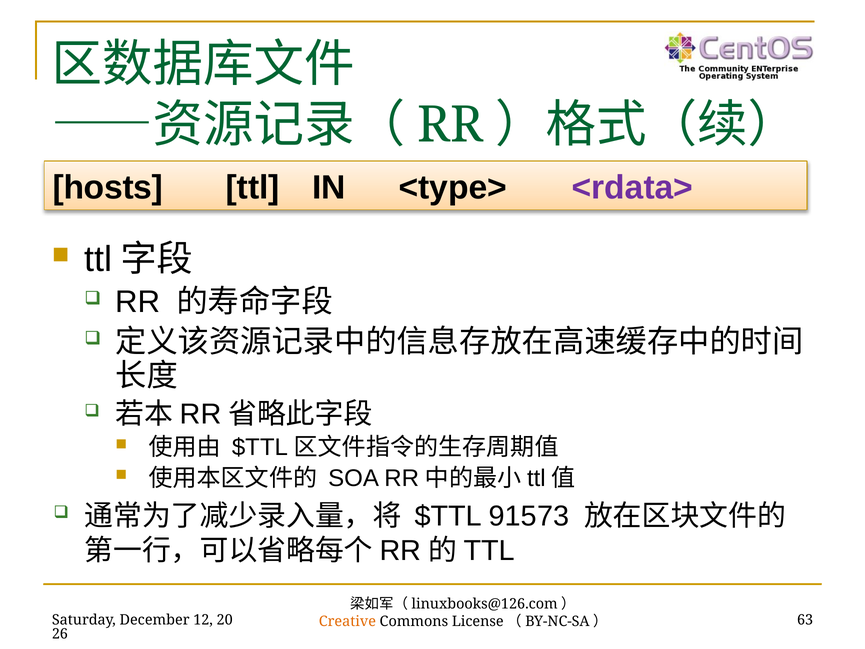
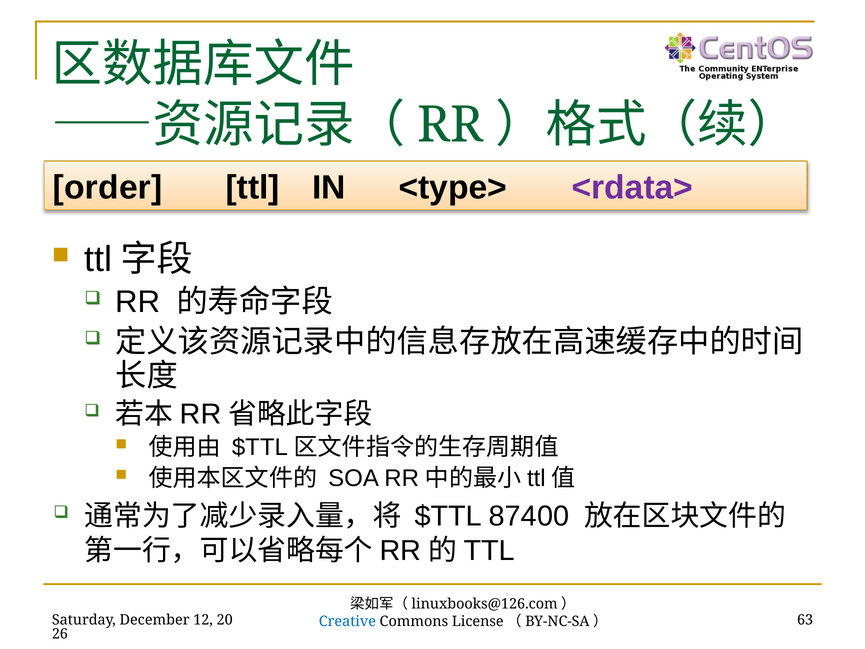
hosts: hosts -> order (108, 188)
91573: 91573 -> 87400 (529, 516)
Creative colour: orange -> blue (347, 621)
